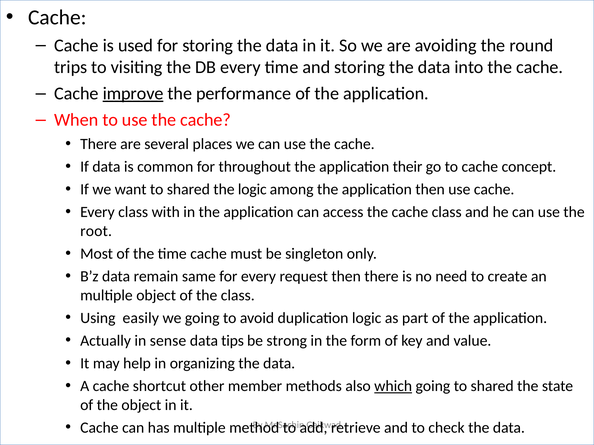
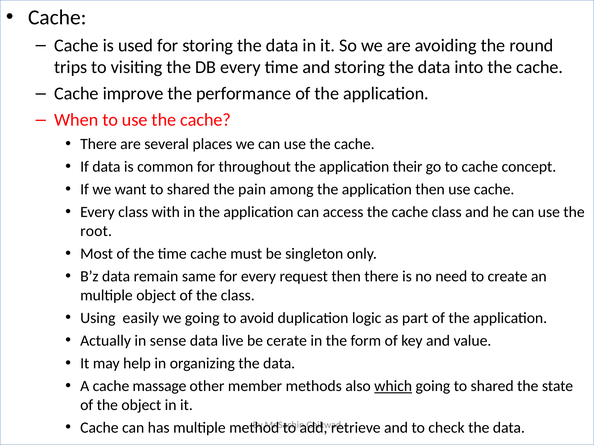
improve underline: present -> none (133, 94)
the logic: logic -> pain (252, 190)
tips: tips -> live (233, 341)
strong: strong -> cerate (287, 341)
shortcut: shortcut -> massage (159, 387)
